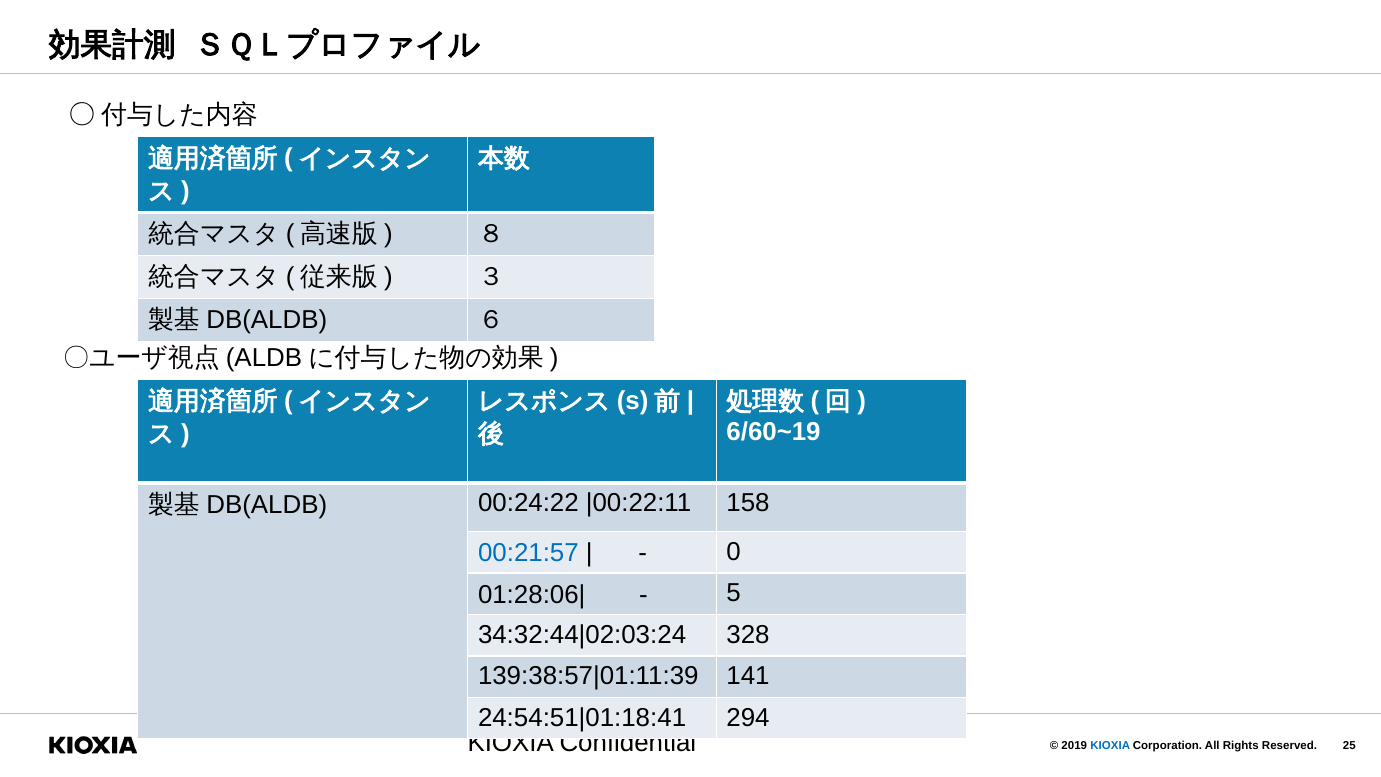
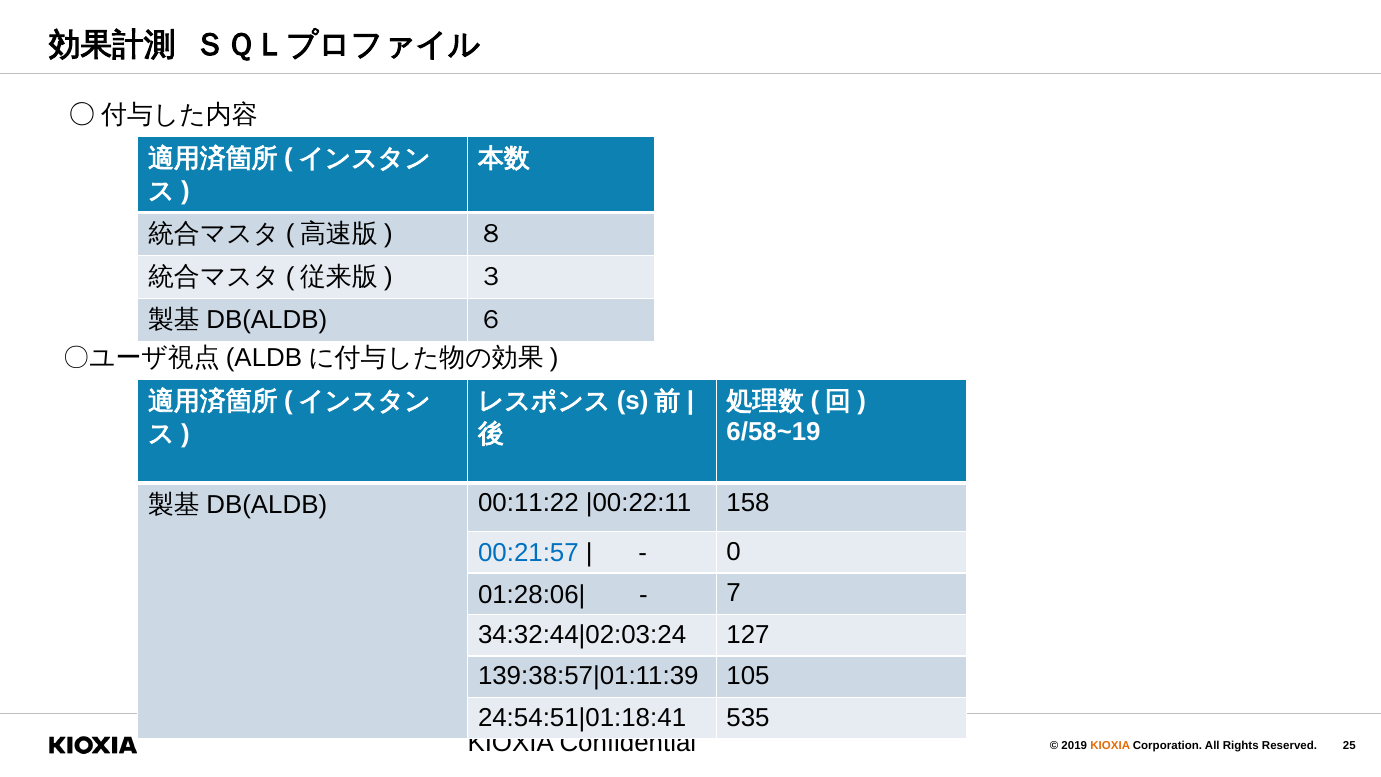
6/60~19: 6/60~19 -> 6/58~19 (774, 432)
00:24:22: 00:24:22 -> 00:11:22 (528, 503)
5: 5 -> 7 (734, 593)
328: 328 -> 127 (748, 634)
141: 141 -> 105 (748, 676)
294: 294 -> 535 (748, 717)
KIOXIA colour: blue -> orange (1110, 746)
